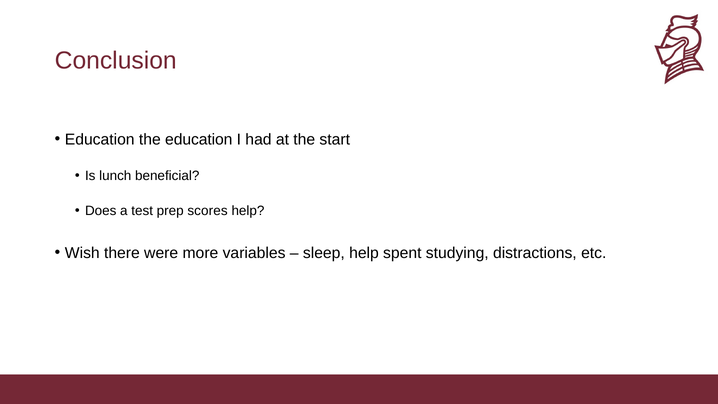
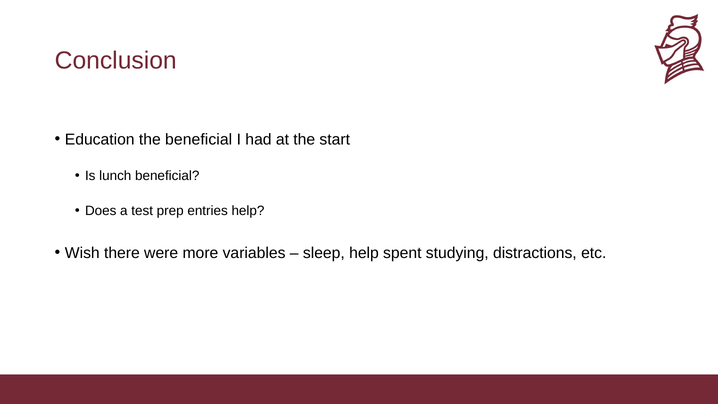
the education: education -> beneficial (199, 140)
scores: scores -> entries (208, 211)
